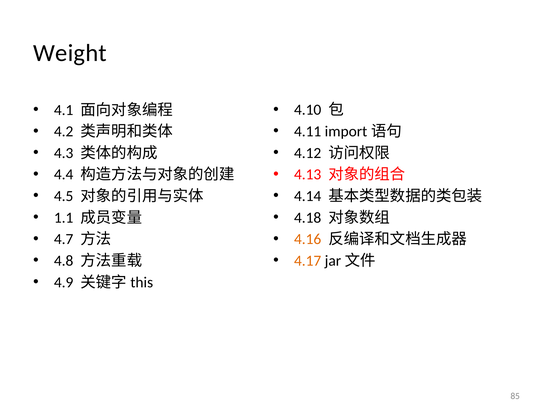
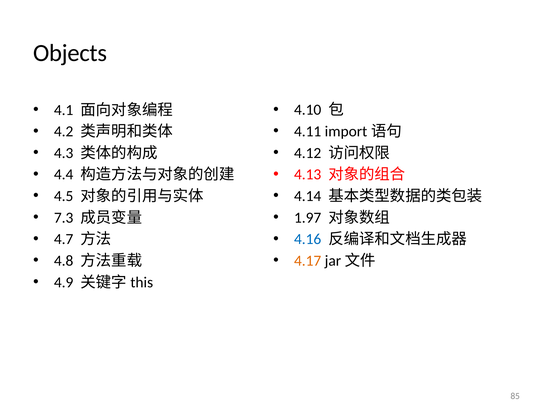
Weight: Weight -> Objects (70, 53)
1.1: 1.1 -> 7.3 (64, 218)
4.18: 4.18 -> 1.97 (308, 217)
4.16 colour: orange -> blue (308, 239)
